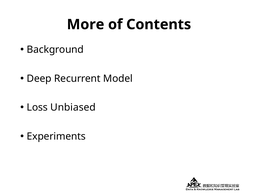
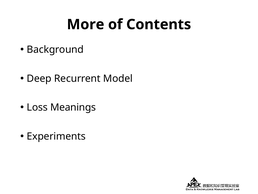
Unbiased: Unbiased -> Meanings (73, 107)
